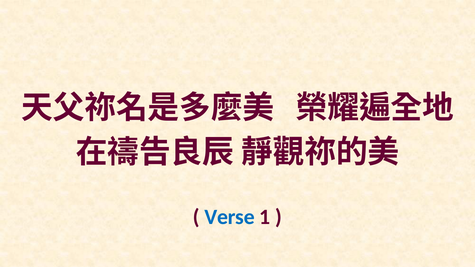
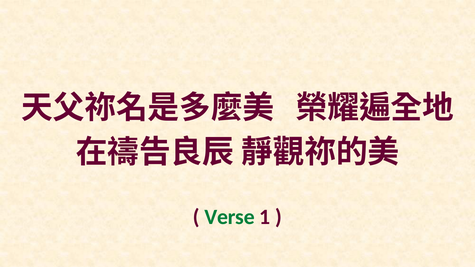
Verse colour: blue -> green (230, 217)
